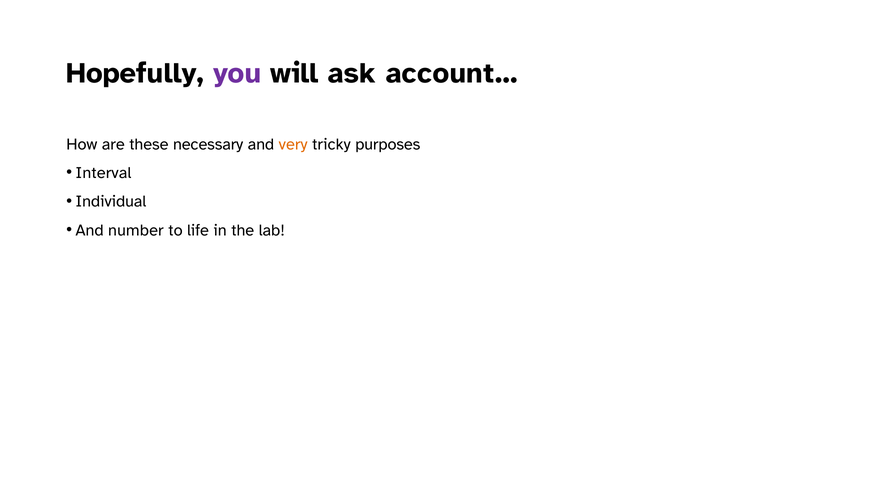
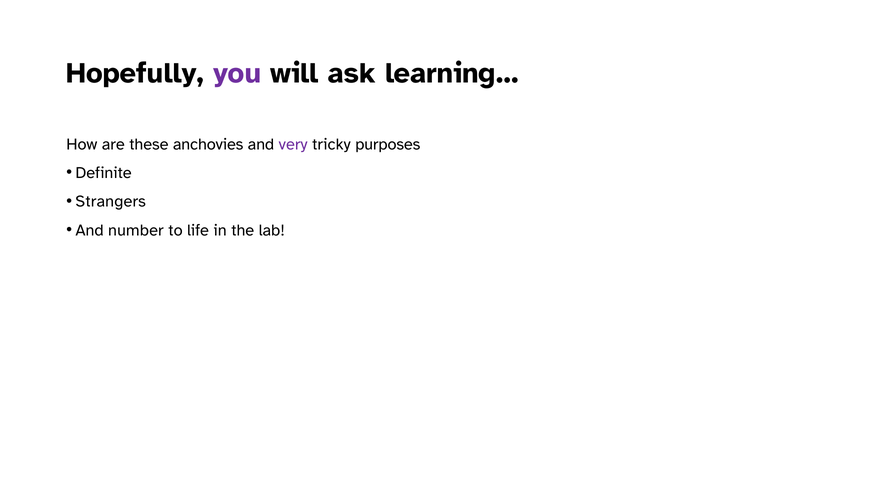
account…: account… -> learning… (452, 73)
necessary: necessary -> anchovies (208, 144)
very colour: orange -> purple (293, 144)
Interval: Interval -> Definite (104, 173)
Individual: Individual -> Strangers (111, 202)
